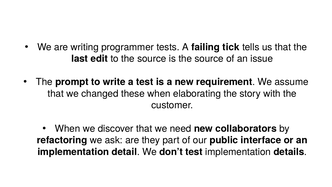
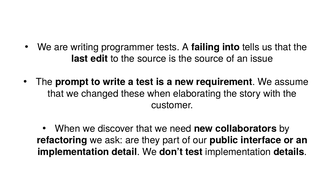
tick: tick -> into (231, 47)
